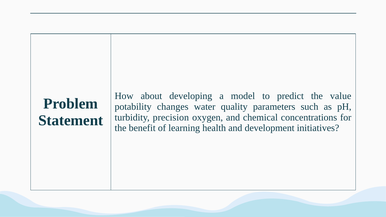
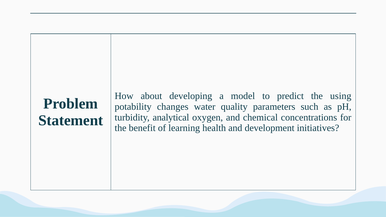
value: value -> using (341, 96)
precision: precision -> analytical (171, 117)
